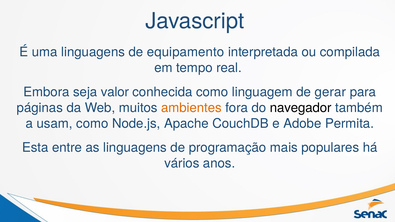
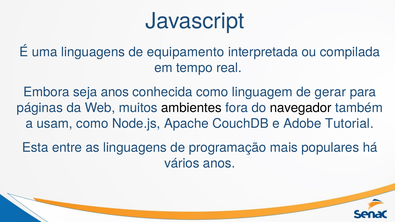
seja valor: valor -> anos (115, 92)
ambientes colour: orange -> black (191, 108)
Permita: Permita -> Tutorial (349, 124)
